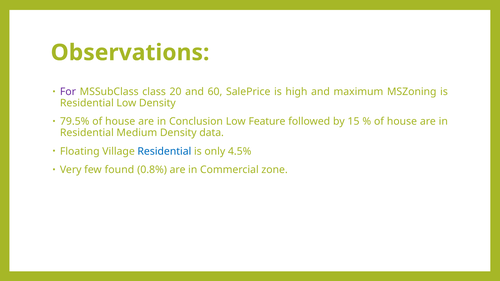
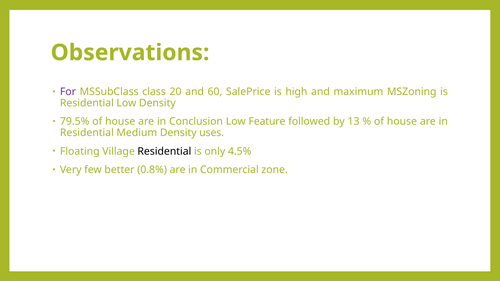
15: 15 -> 13 (354, 122)
data: data -> uses (212, 133)
Residential colour: blue -> black (164, 151)
found: found -> better (119, 170)
